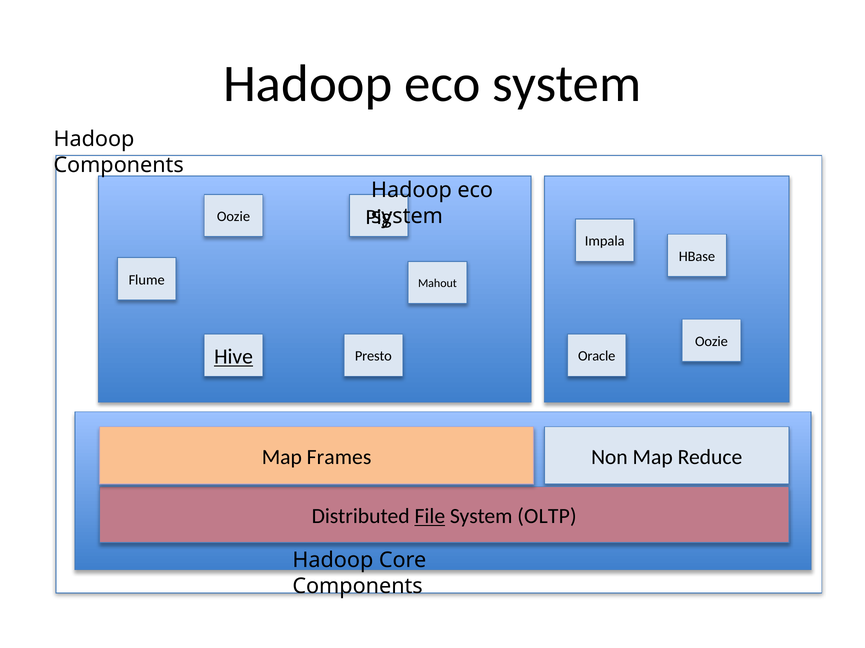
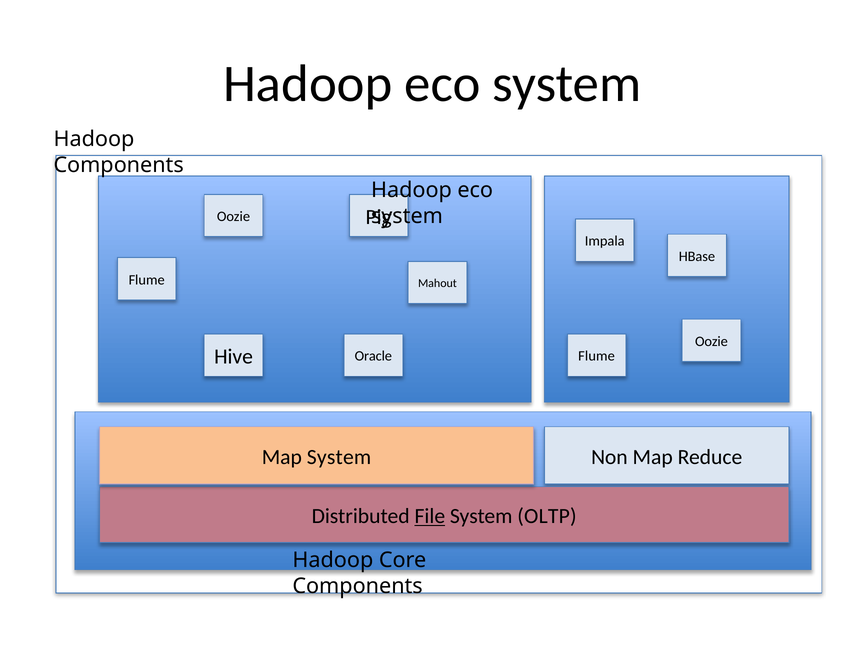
Hive underline: present -> none (234, 357)
Presto: Presto -> Oracle (373, 357)
Oracle: Oracle -> Flume (597, 357)
Map Frames: Frames -> System (339, 457)
